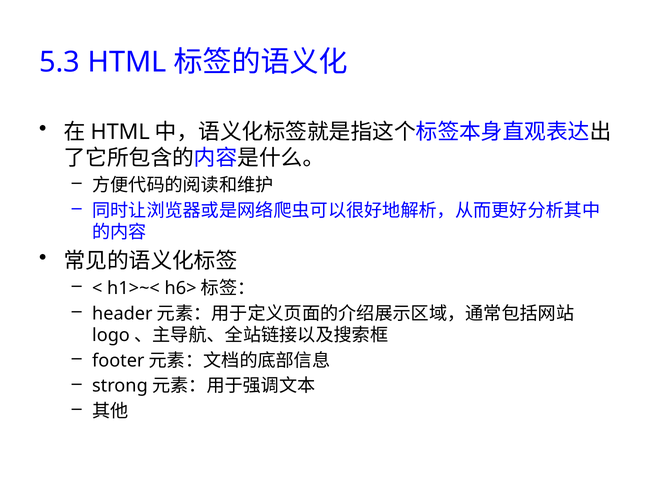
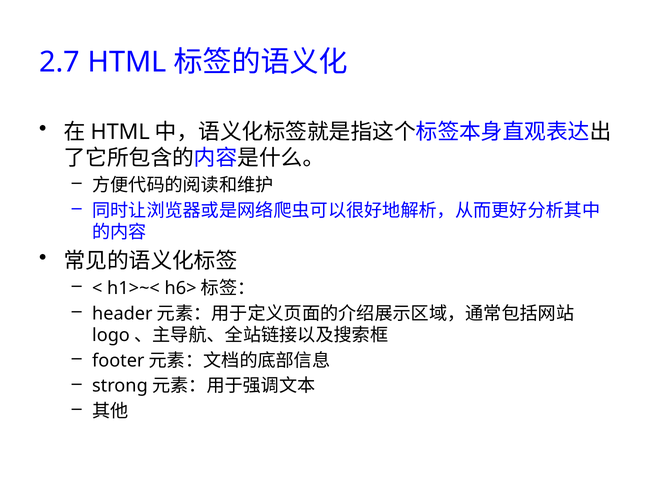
5.3: 5.3 -> 2.7 (60, 62)
